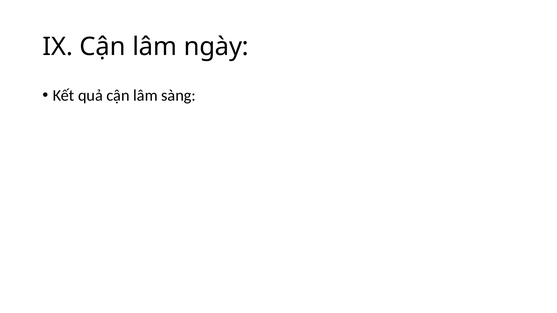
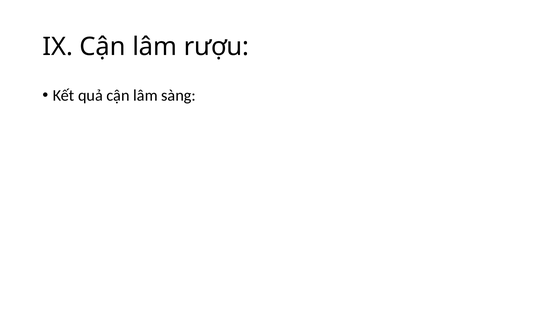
ngày: ngày -> rượu (216, 47)
